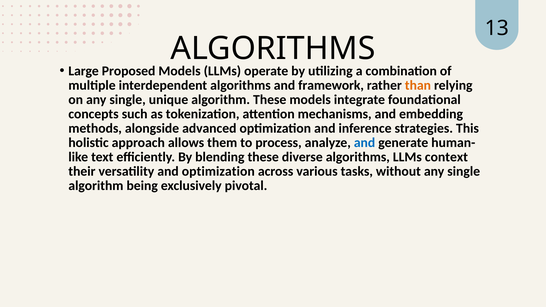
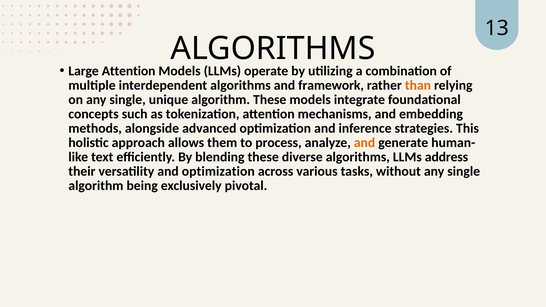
Large Proposed: Proposed -> Attention (129, 71)
and colour: blue -> orange (365, 143)
context: context -> address (446, 157)
